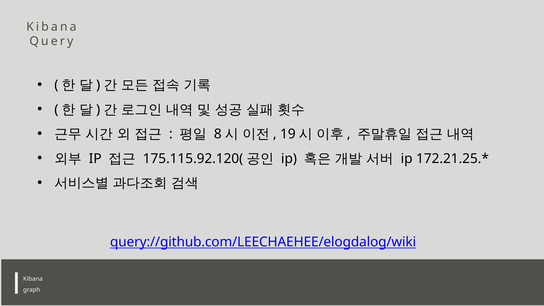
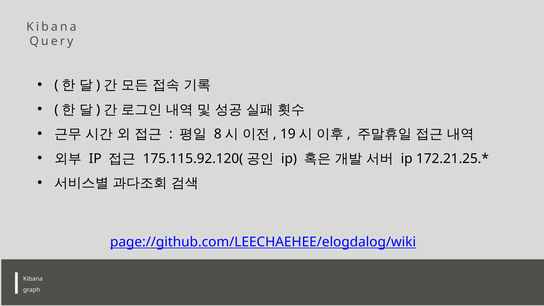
query://github.com/LEECHAEHEE/elogdalog/wiki: query://github.com/LEECHAEHEE/elogdalog/wiki -> page://github.com/LEECHAEHEE/elogdalog/wiki (263, 242)
